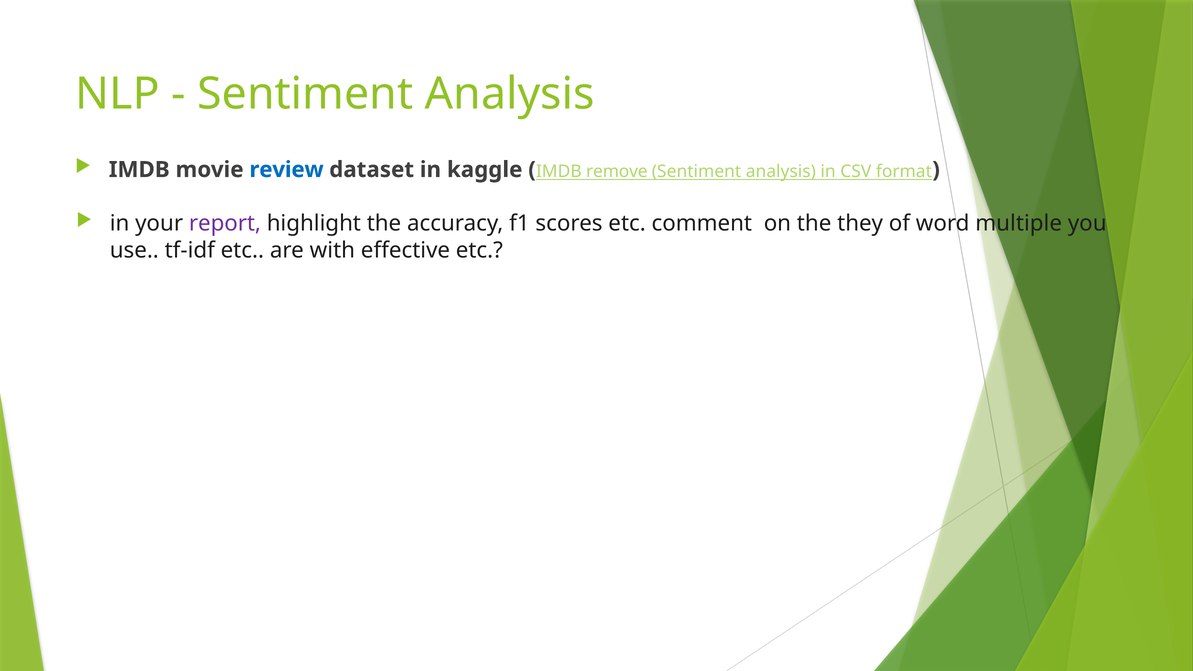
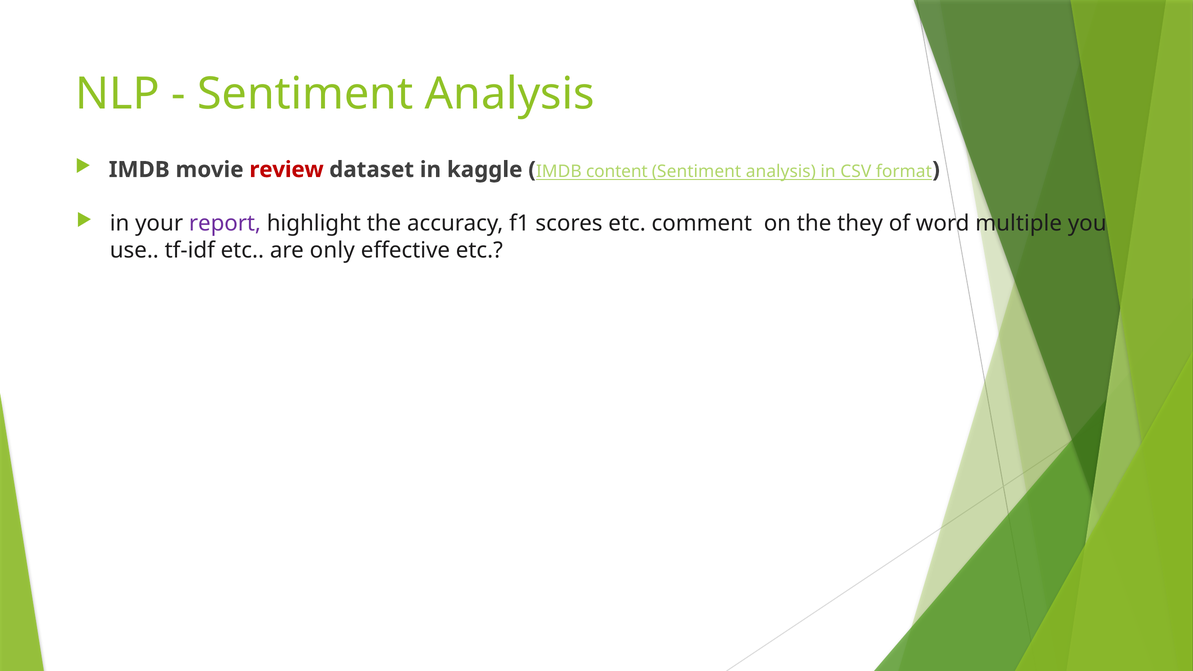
review colour: blue -> red (287, 170)
remove: remove -> content (617, 171)
with: with -> only (332, 250)
